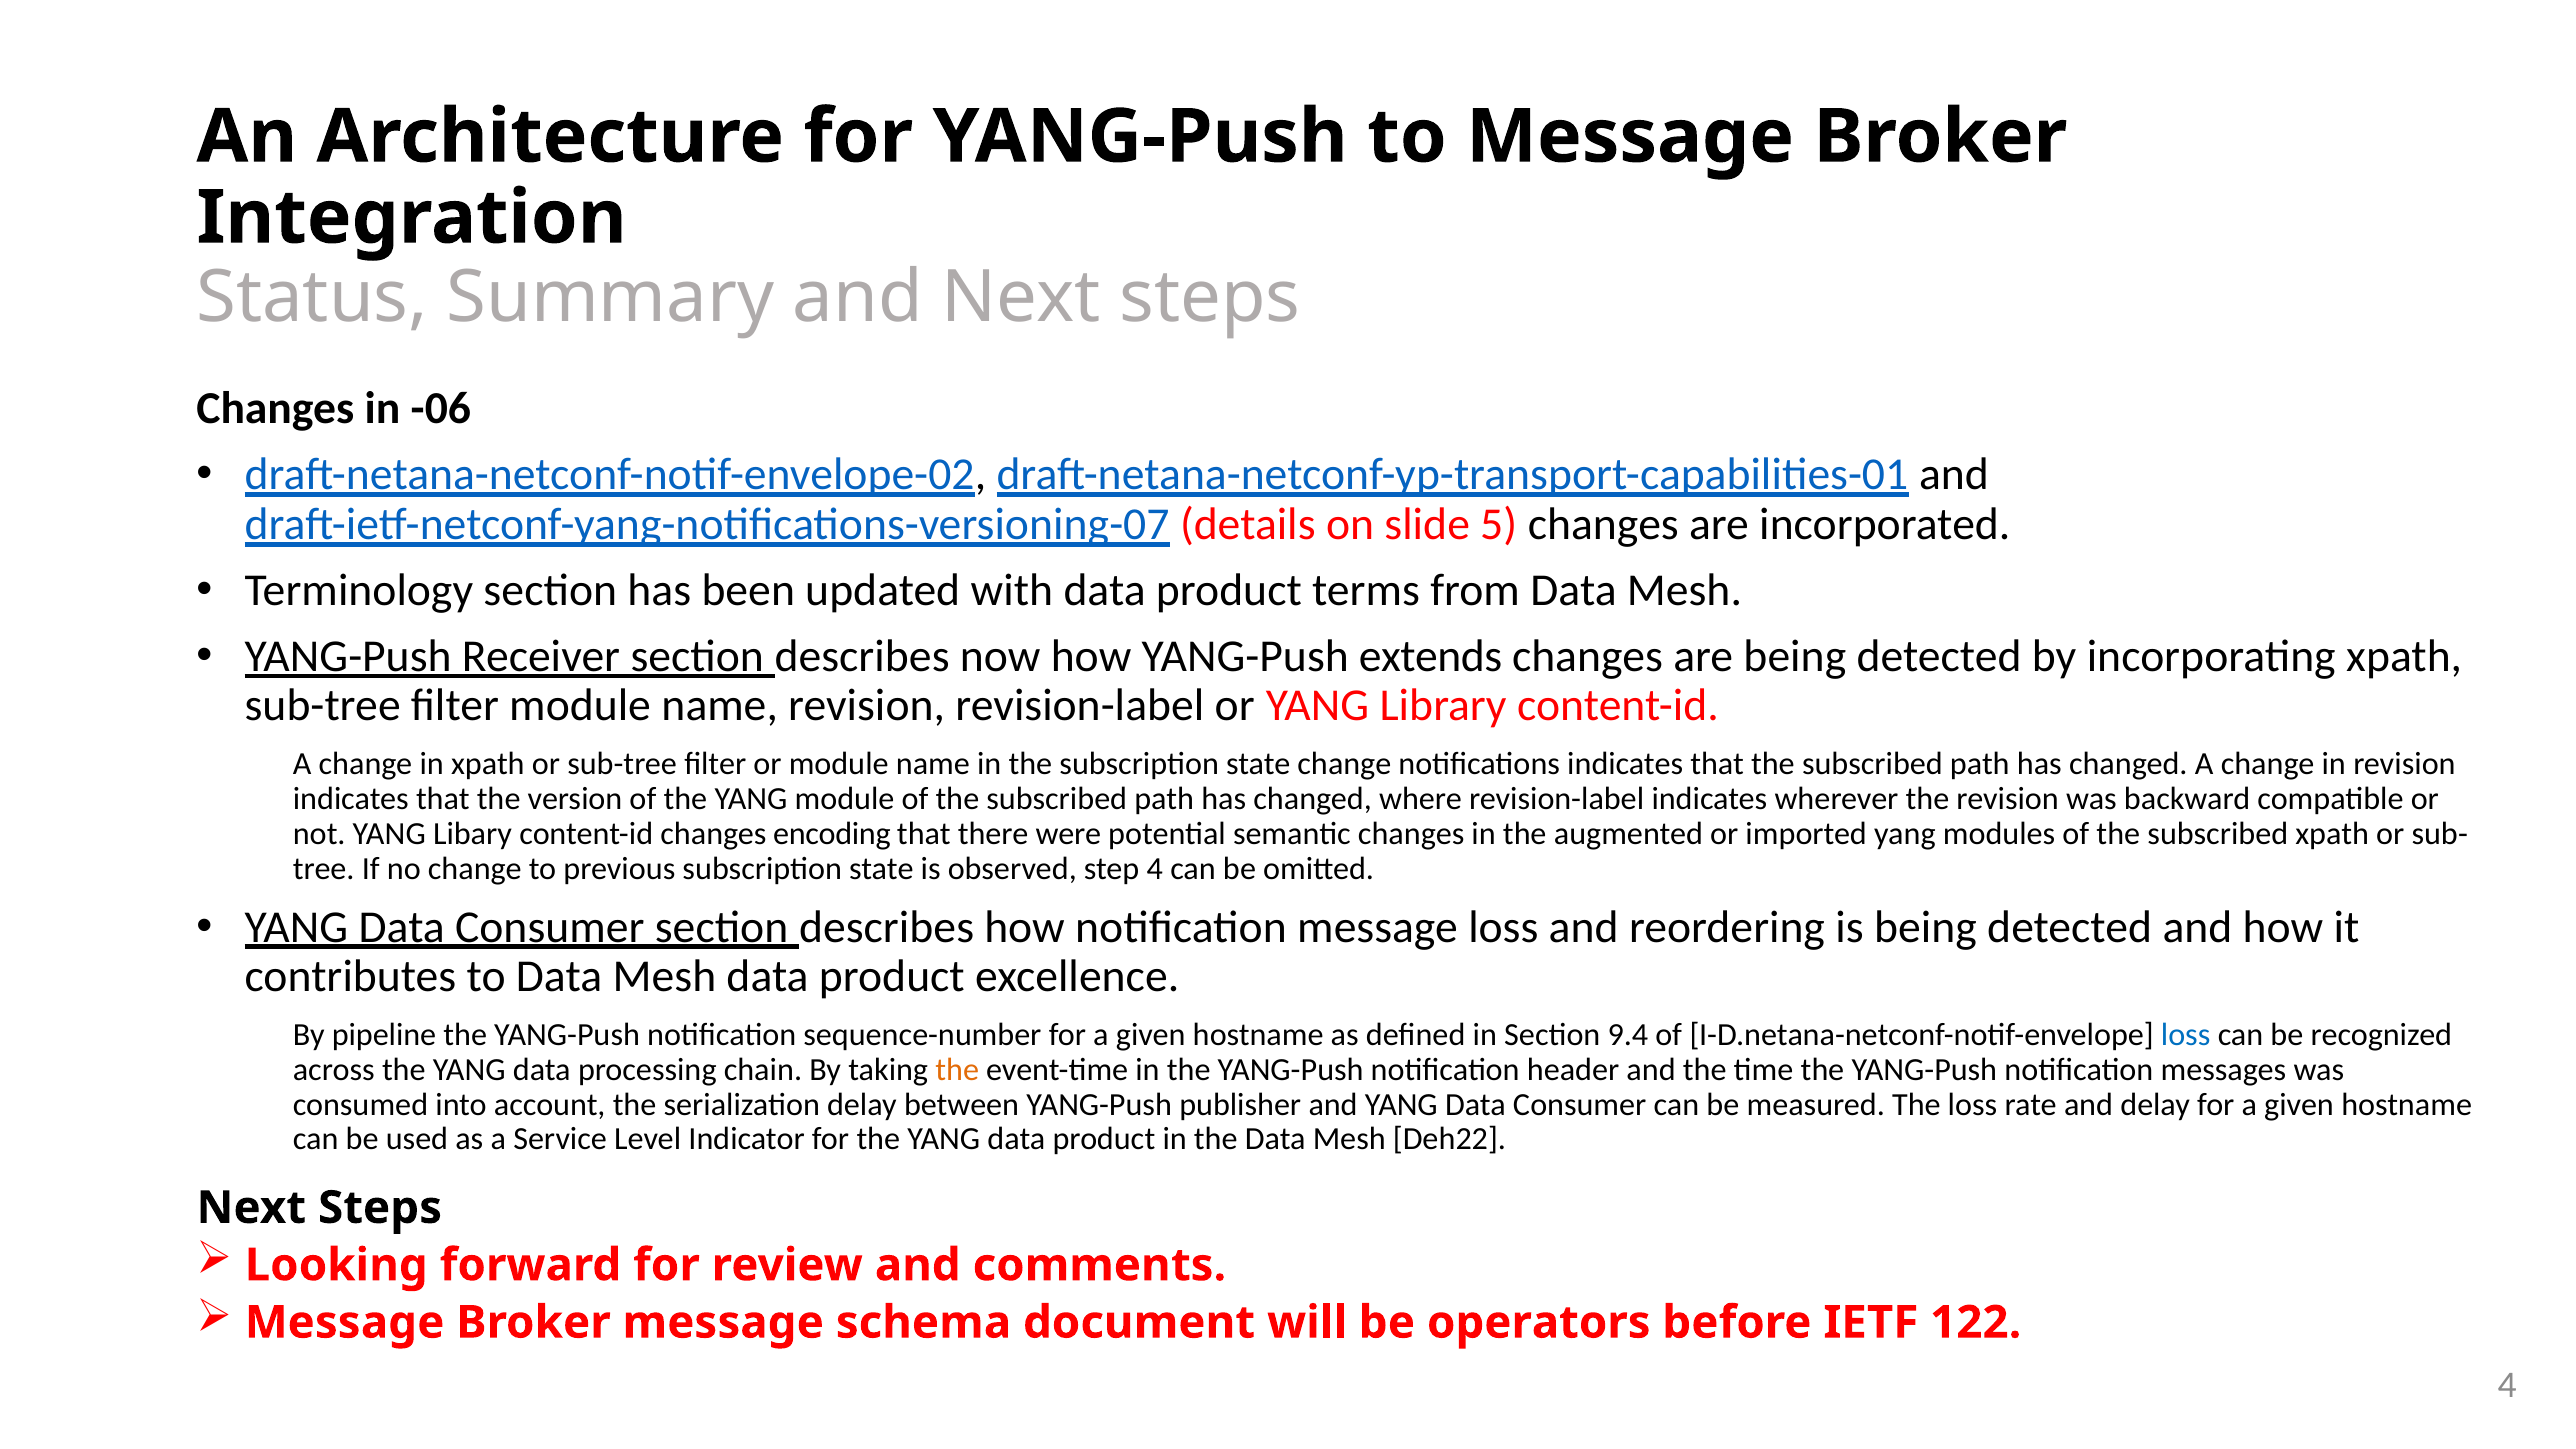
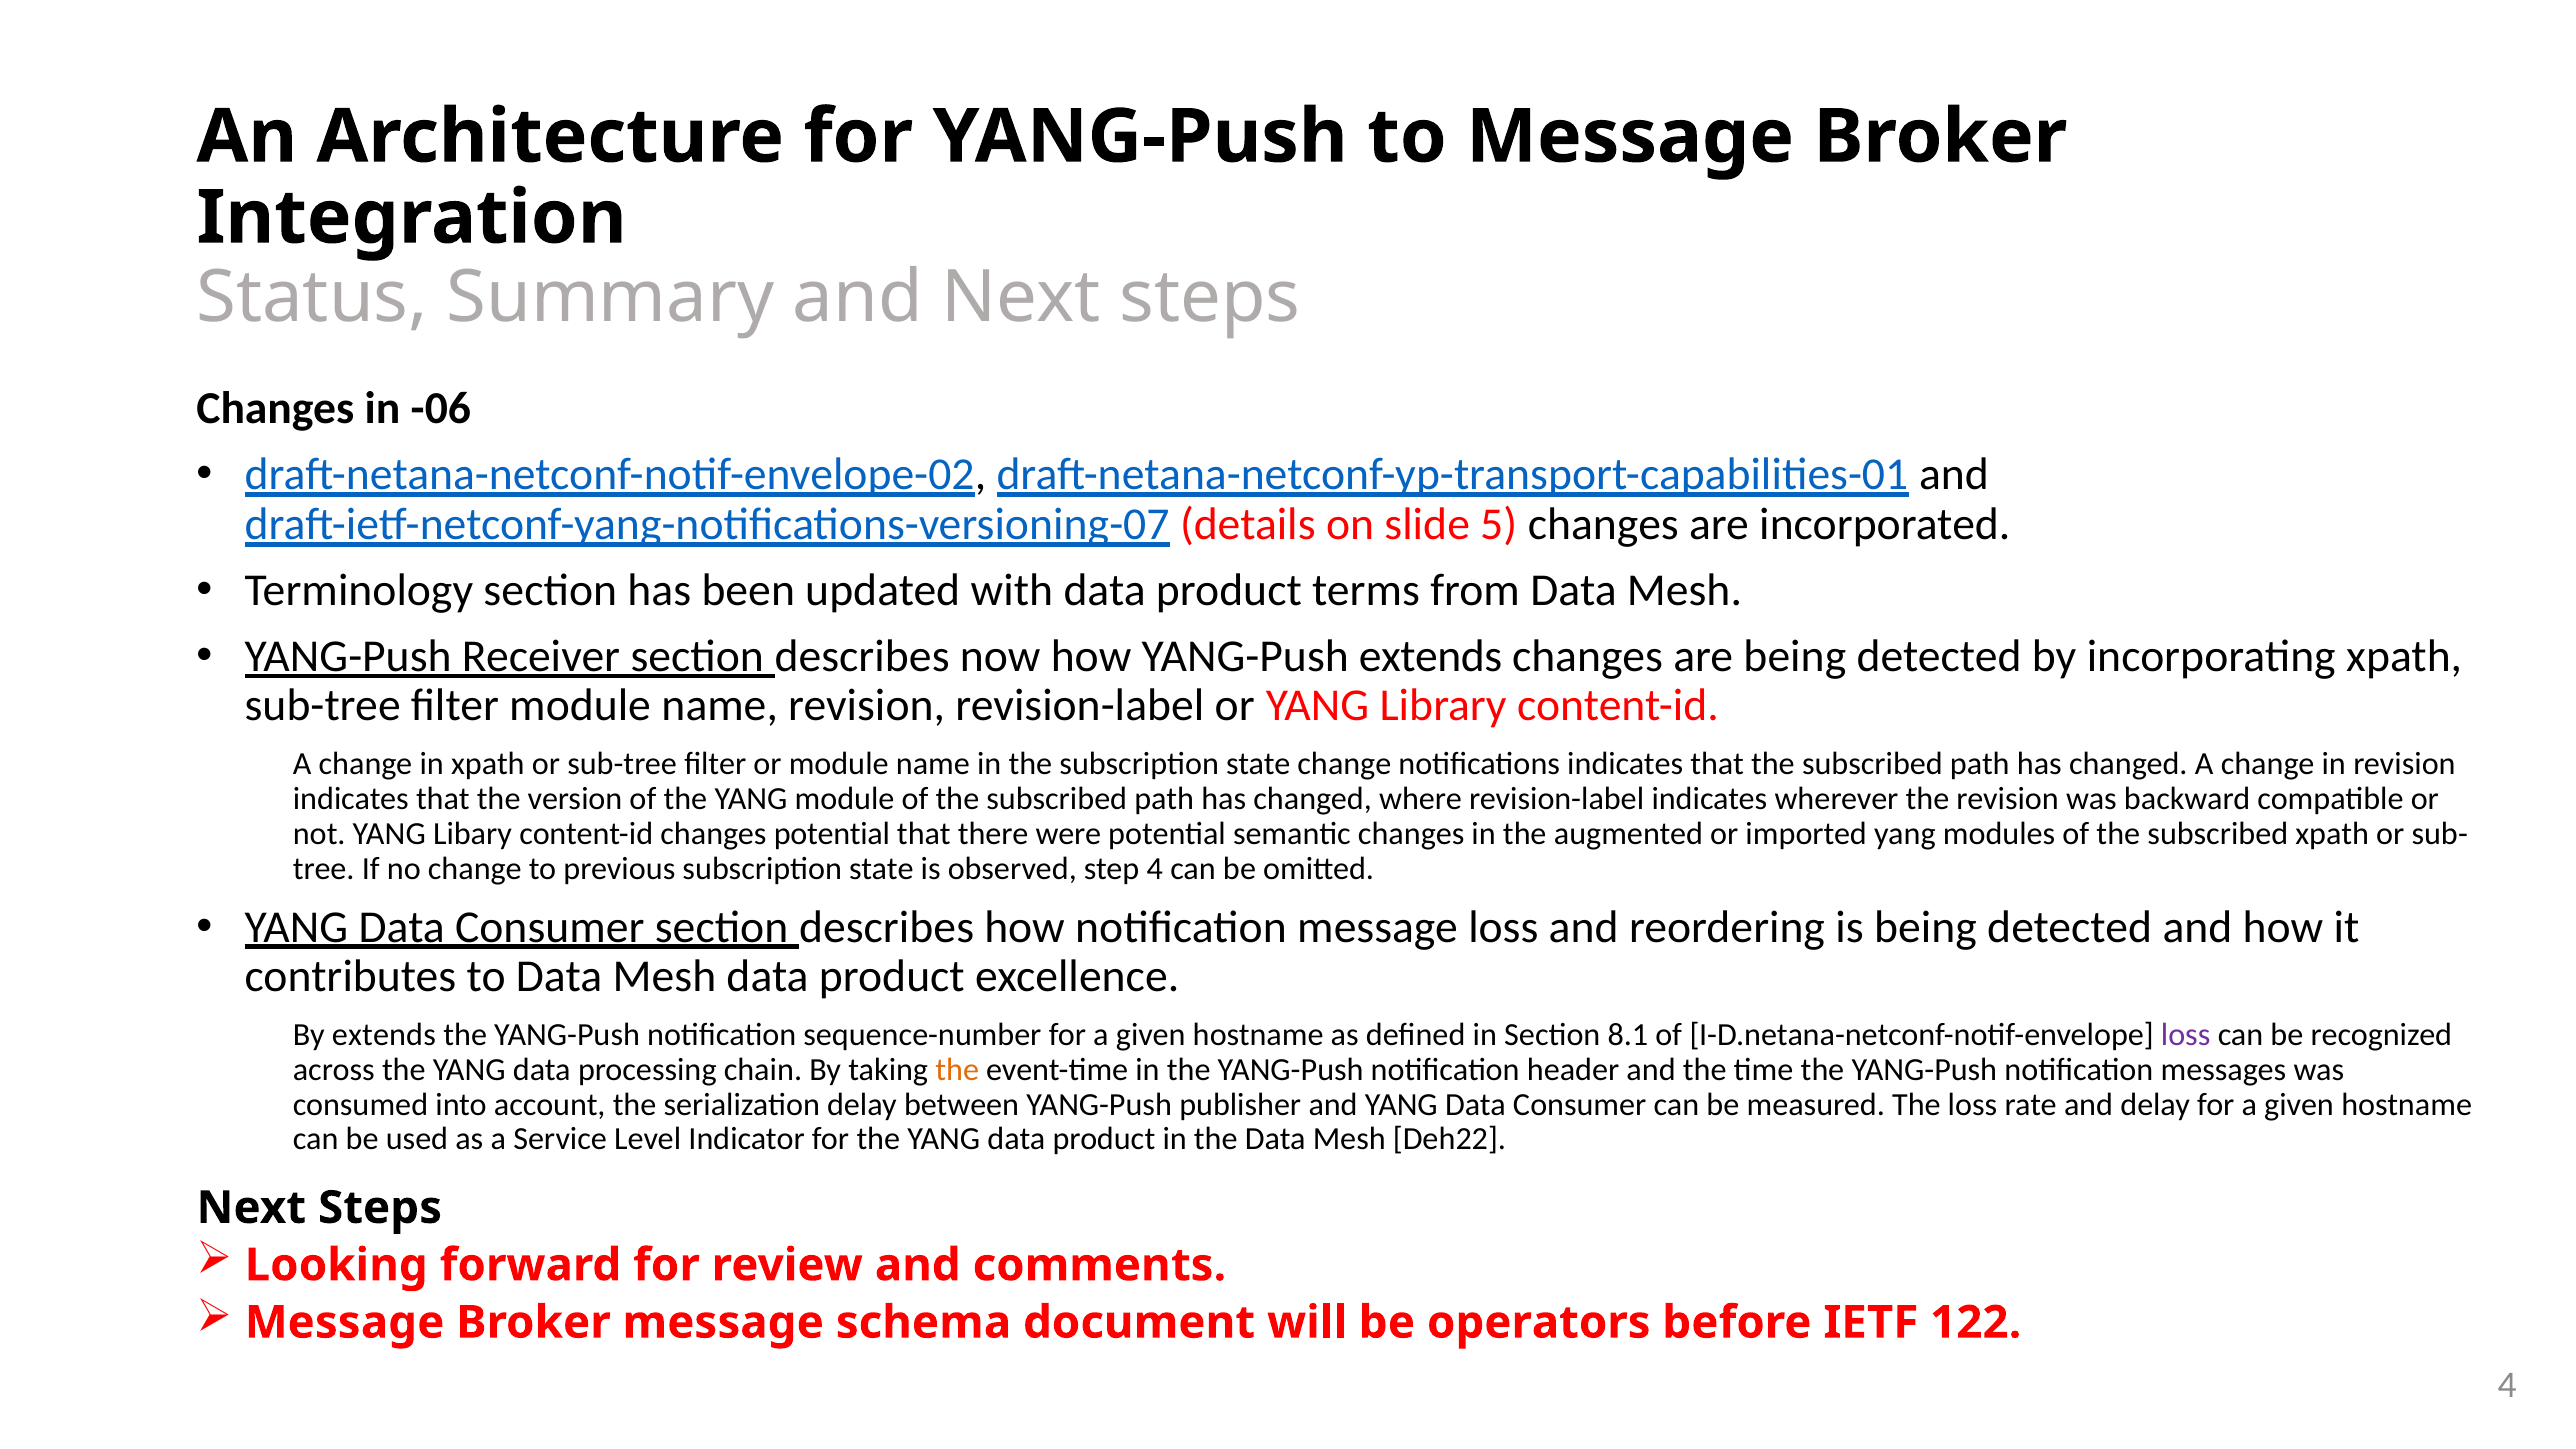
changes encoding: encoding -> potential (832, 834)
By pipeline: pipeline -> extends (384, 1035)
9.4: 9.4 -> 8.1 (1628, 1035)
loss colour: blue -> purple (2186, 1035)
